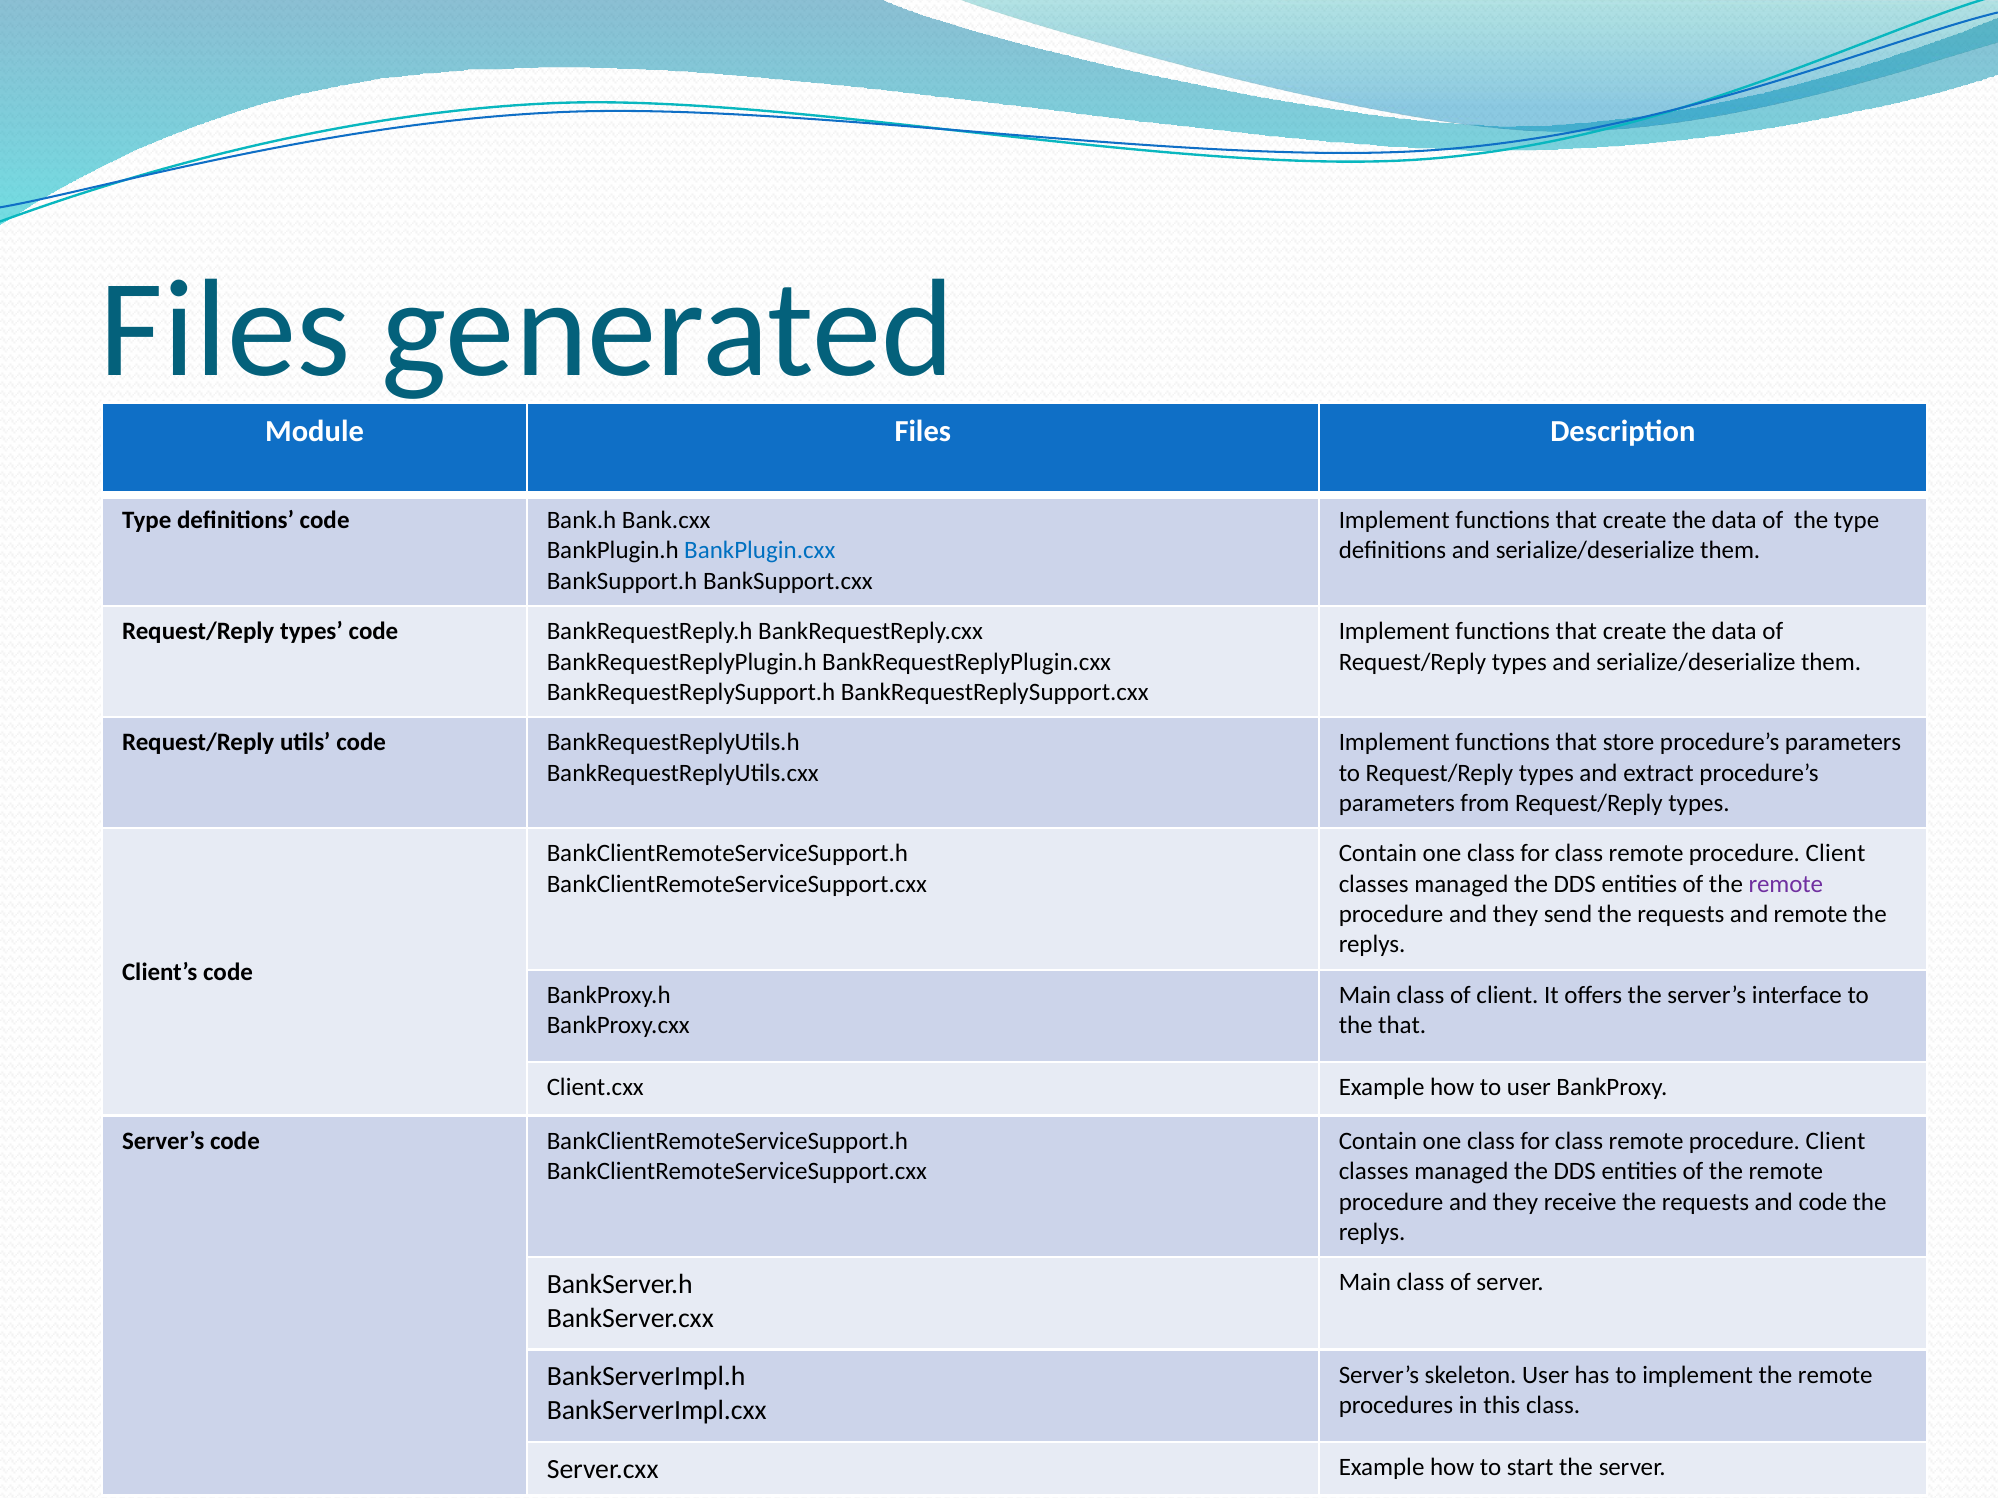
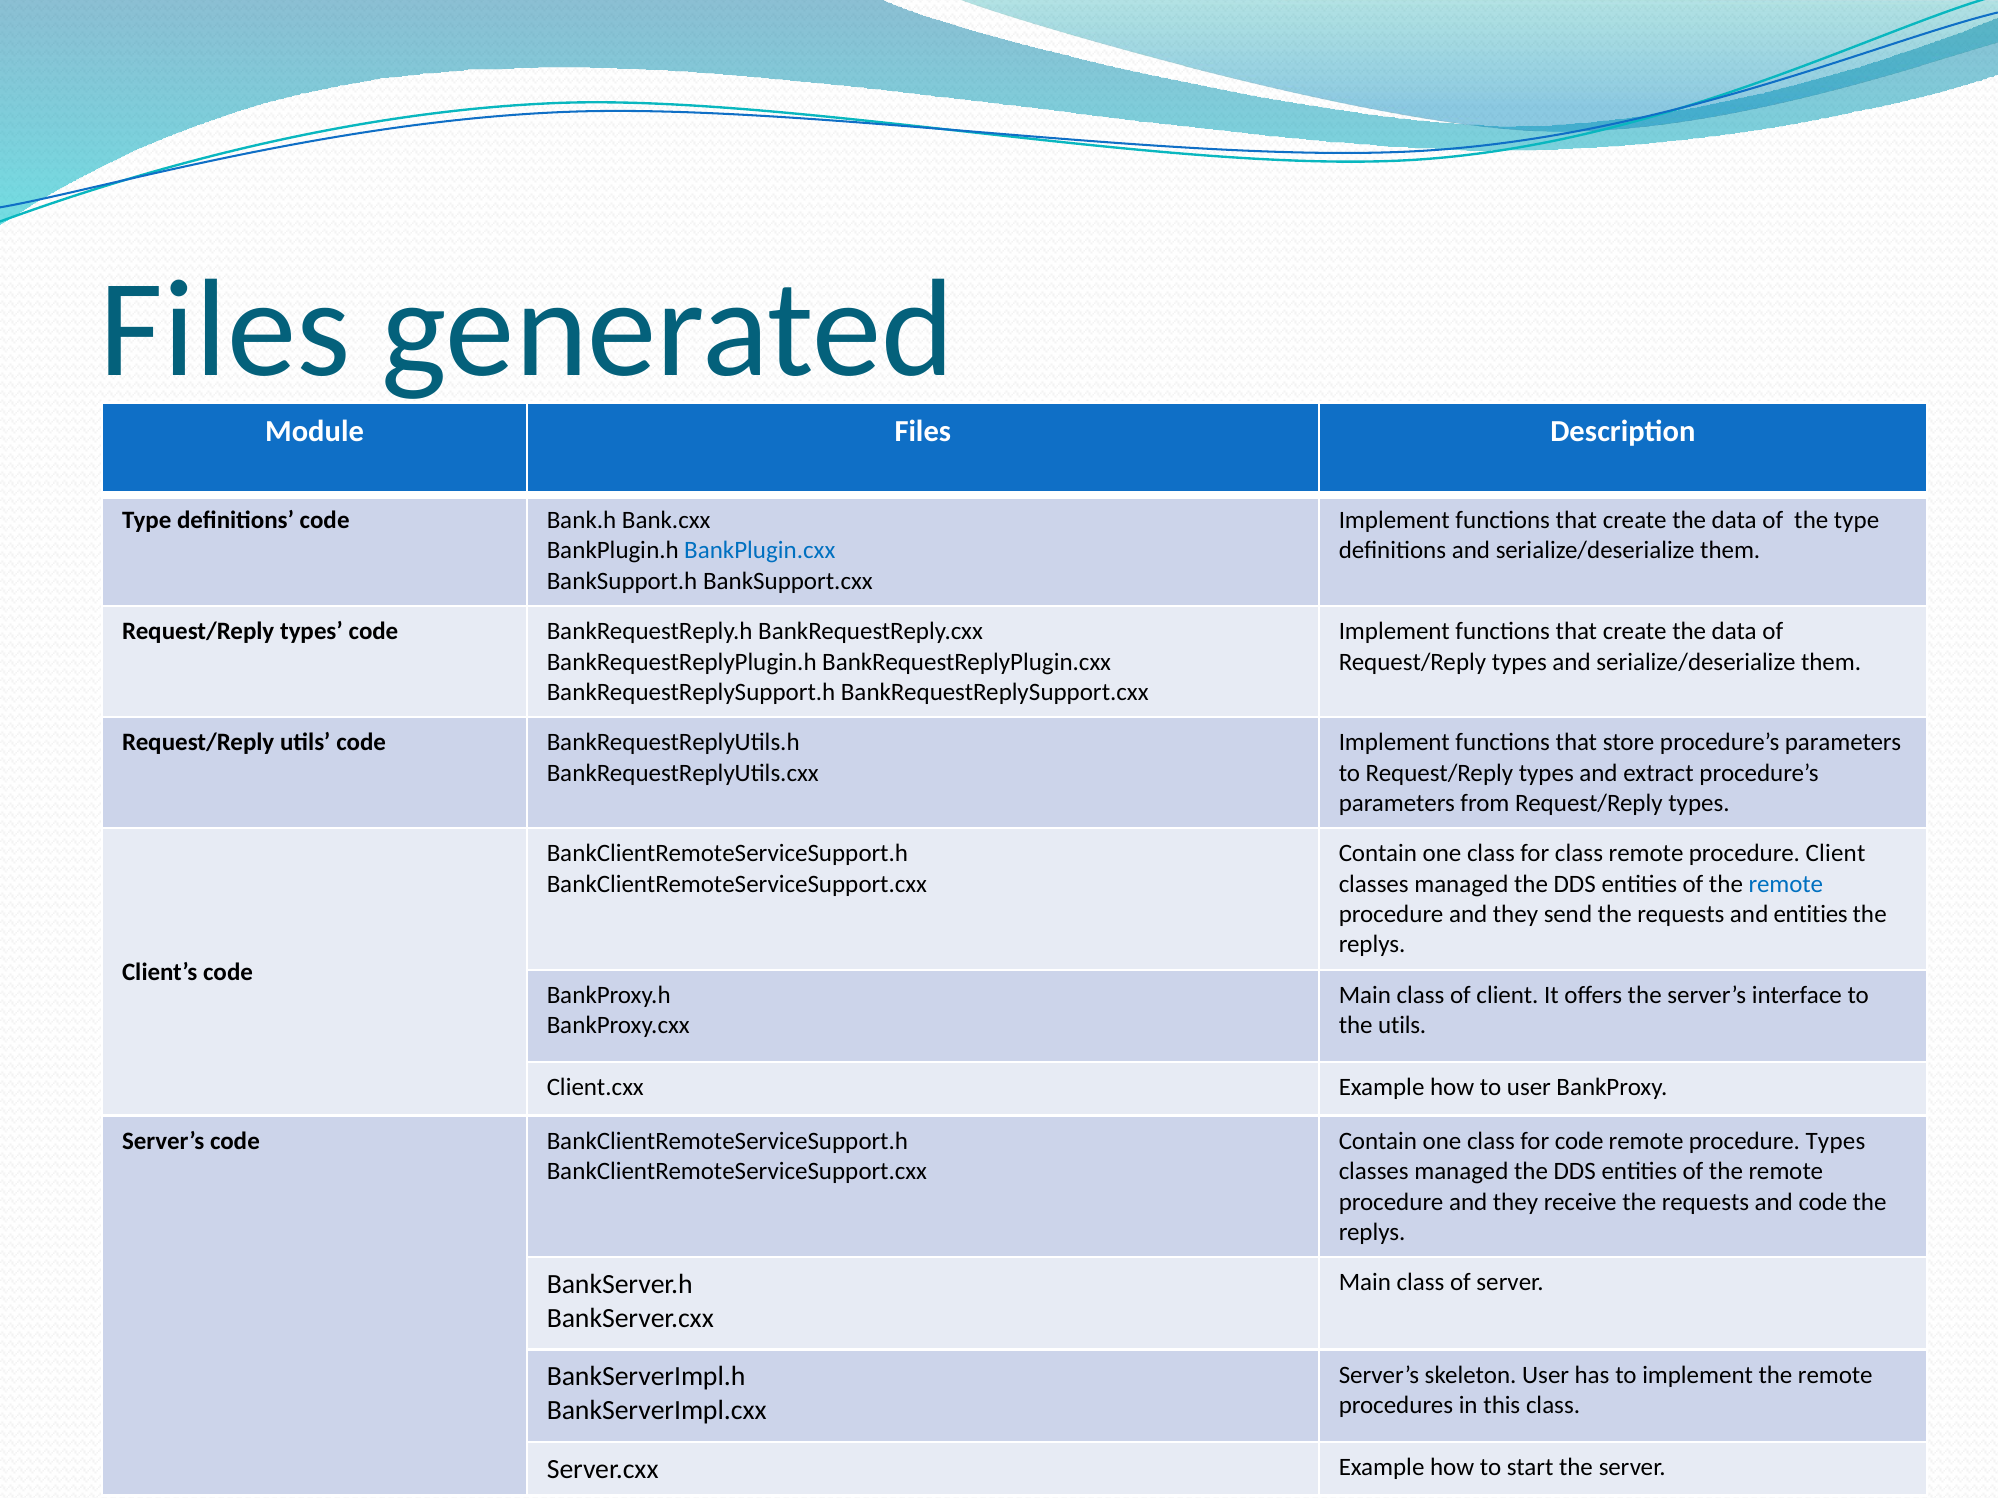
remote colour: purple -> blue (1786, 884)
and remote: remote -> entities (1811, 915)
the that: that -> utils (1402, 1026)
class: class -> code (1579, 1141)
Client: Client -> Types (1835, 1141)
